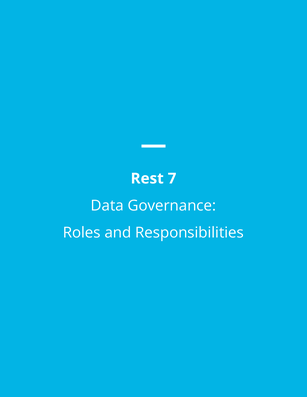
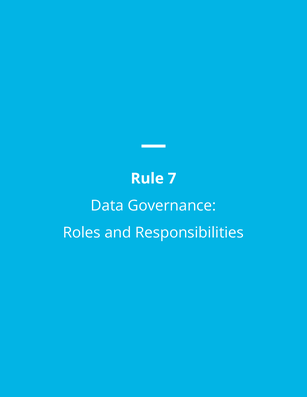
Rest: Rest -> Rule (147, 179)
